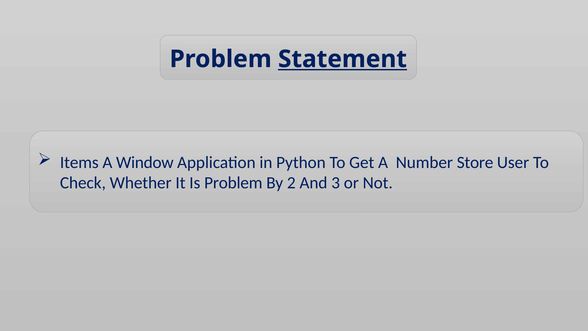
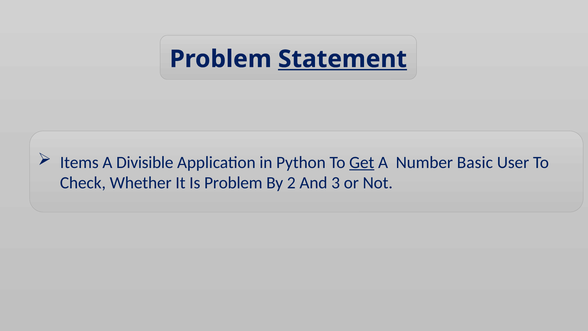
Window: Window -> Divisible (145, 162)
Get underline: none -> present (362, 162)
Store: Store -> Basic (475, 162)
